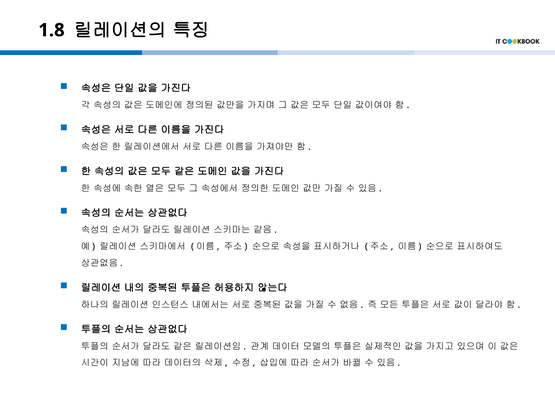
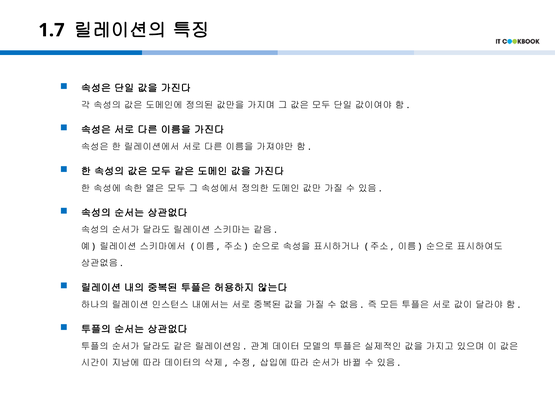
1.8: 1.8 -> 1.7 (51, 30)
